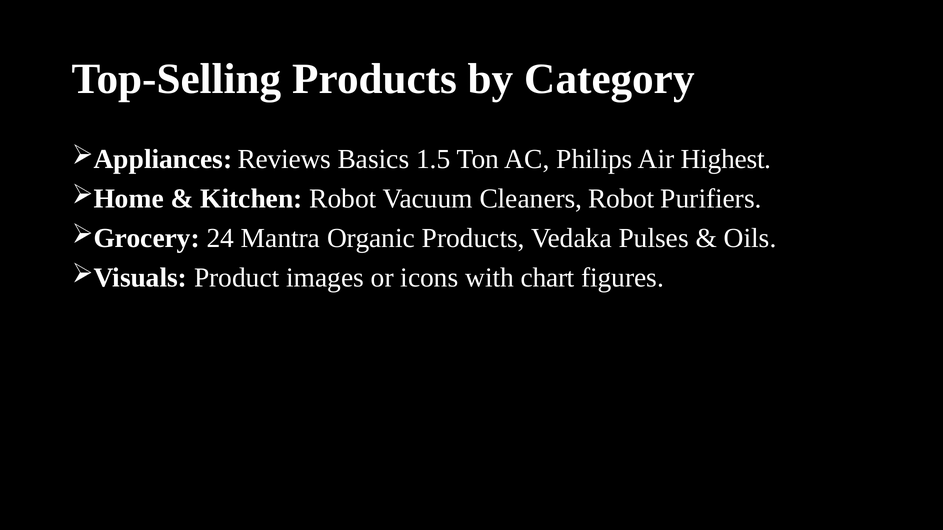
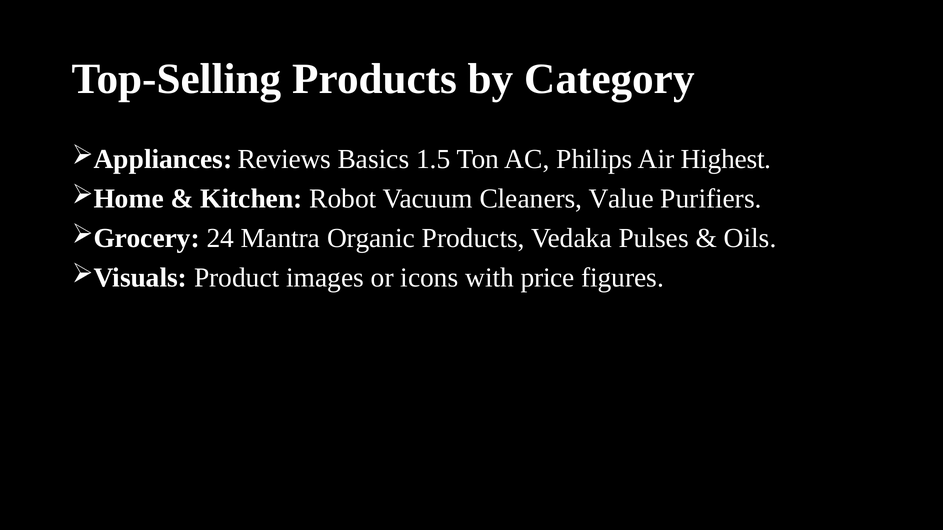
Cleaners Robot: Robot -> Value (621, 199)
chart: chart -> price (548, 278)
